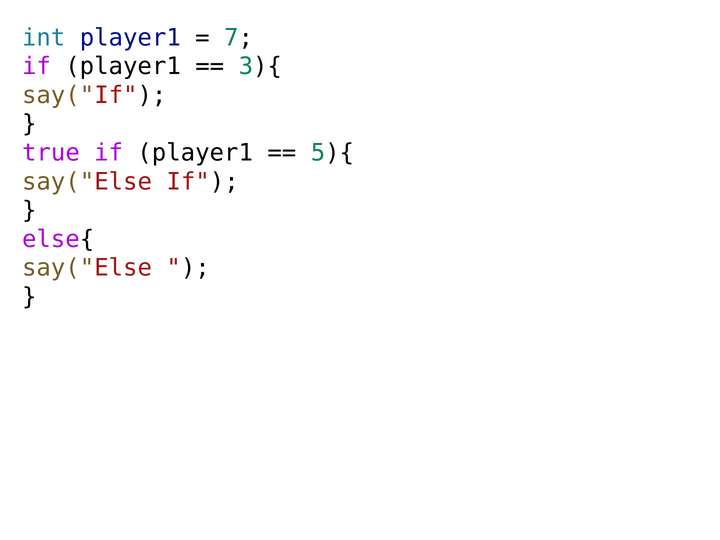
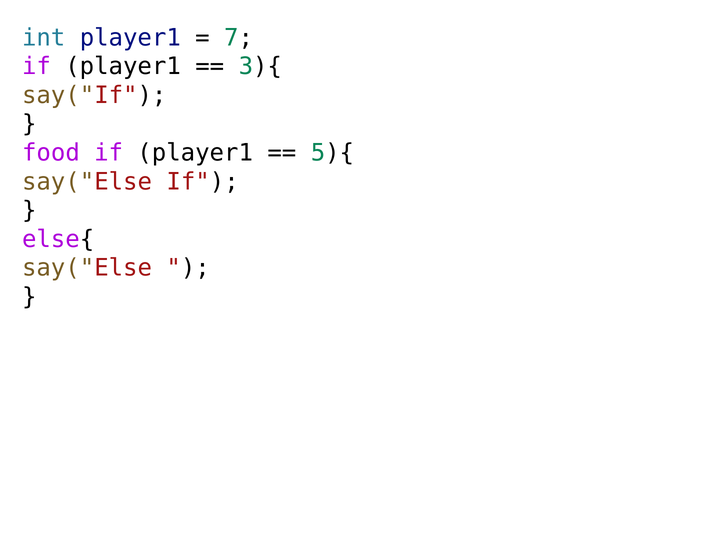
true: true -> food (51, 153)
